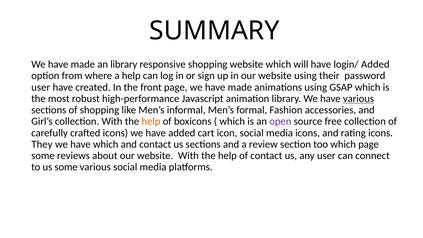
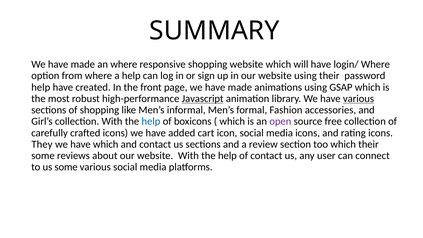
an library: library -> where (124, 64)
login/ Added: Added -> Where (375, 64)
user: user -> help (41, 87)
Javascript underline: none -> present (203, 99)
help colour: orange -> blue (151, 121)
which page: page -> their (369, 144)
